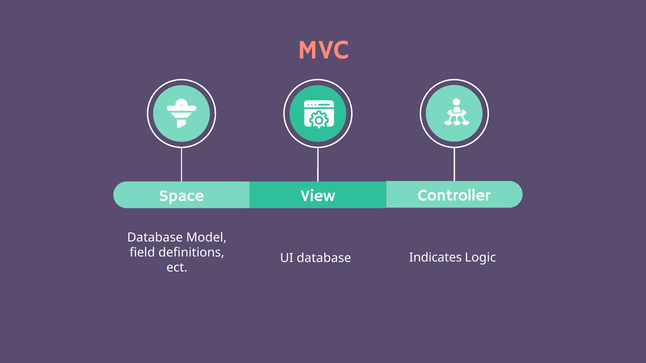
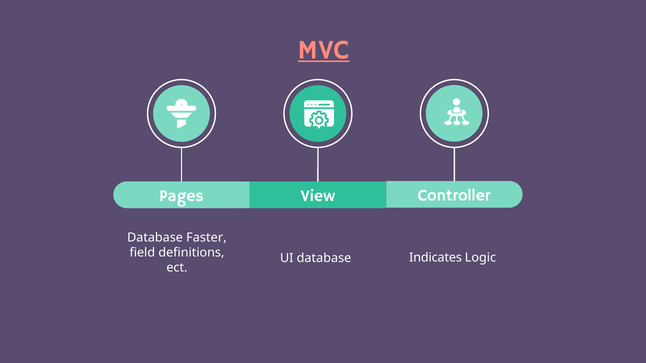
MVC underline: none -> present (324, 50)
Space: Space -> Pages (181, 196)
Model: Model -> Faster (206, 238)
